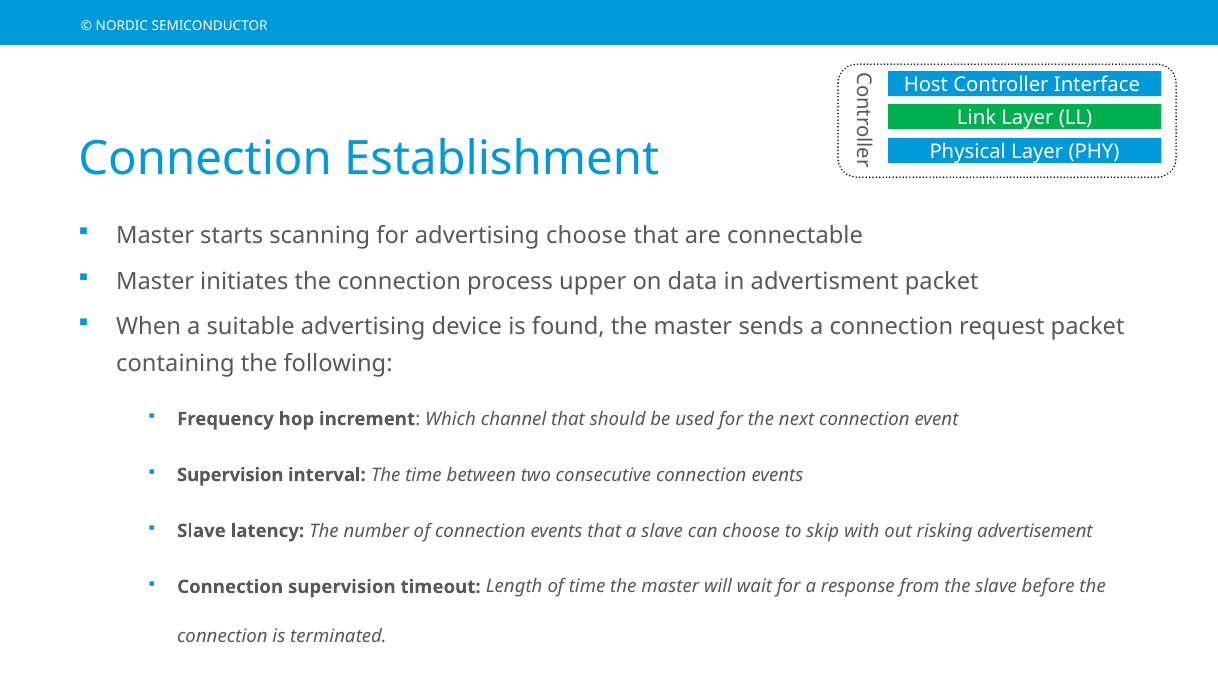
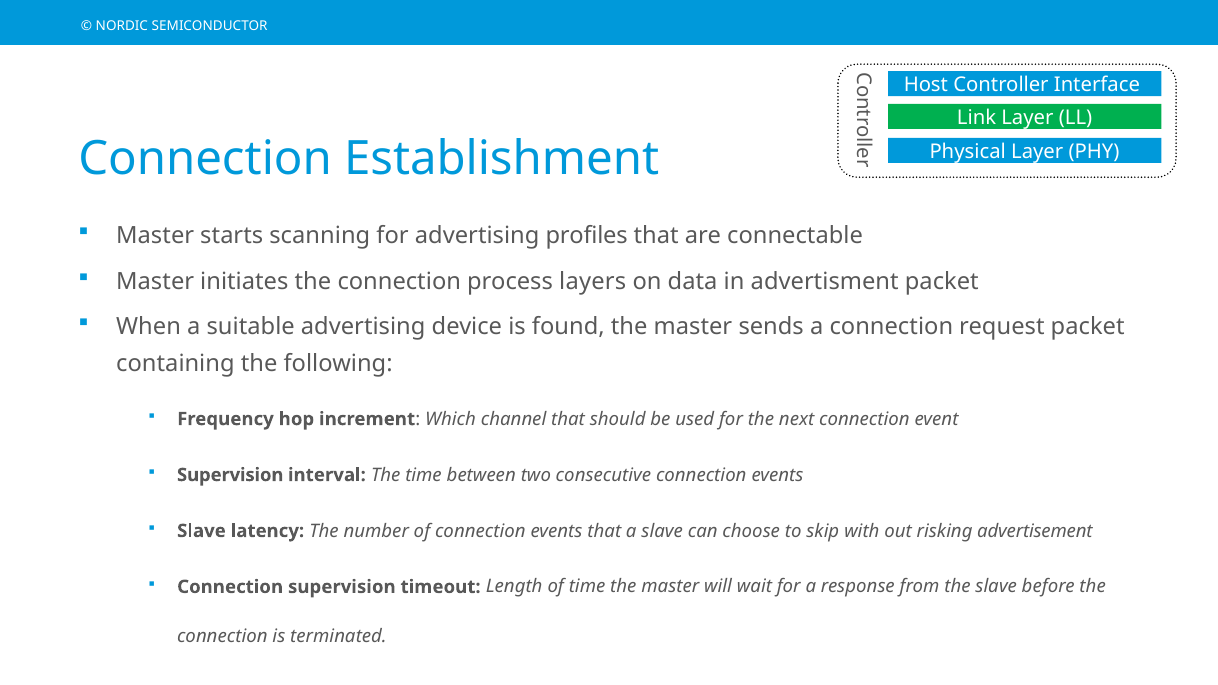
advertising choose: choose -> profiles (587, 236)
upper: upper -> layers (593, 282)
